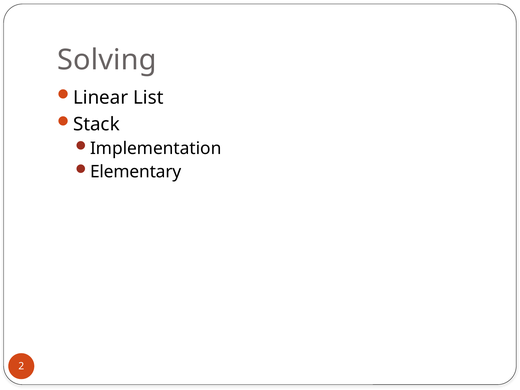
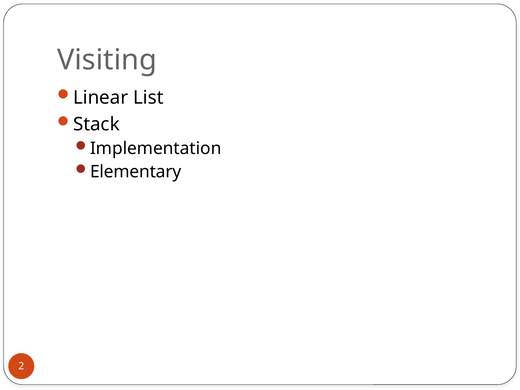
Solving: Solving -> Visiting (107, 60)
